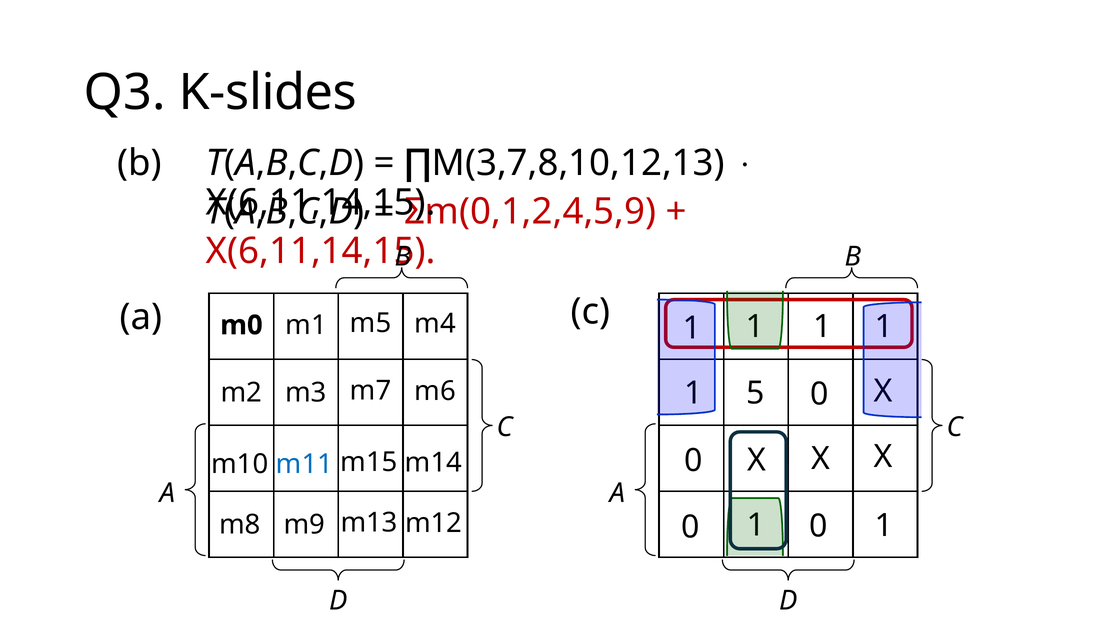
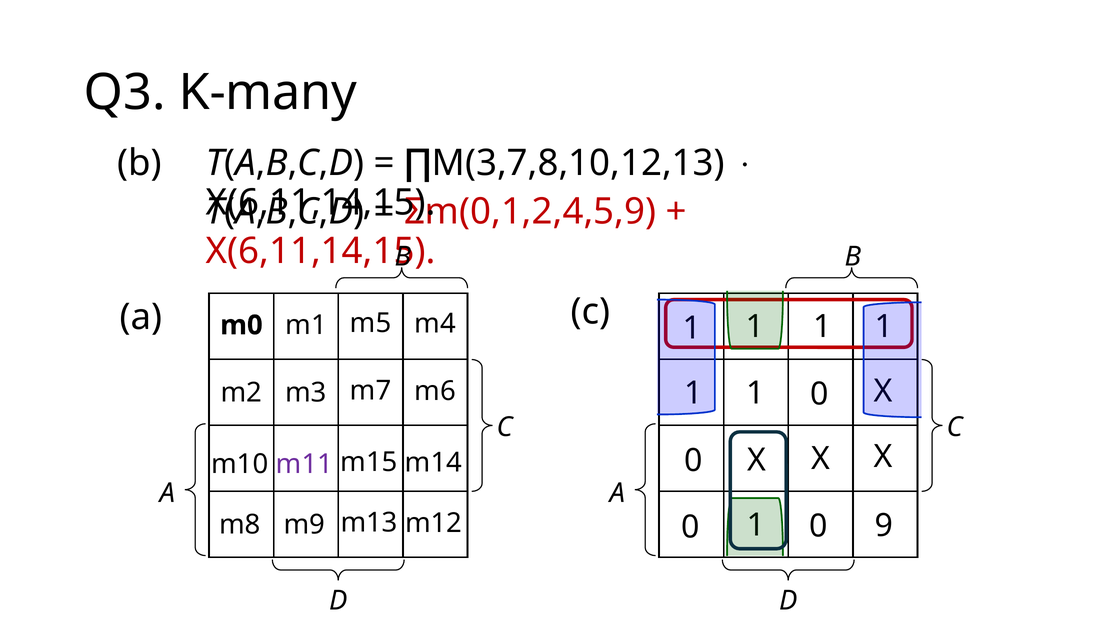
K-slides: K-slides -> K-many (268, 92)
5: 5 -> 1 (756, 393)
m11 colour: blue -> purple (304, 464)
1: 1 -> 9 (884, 526)
